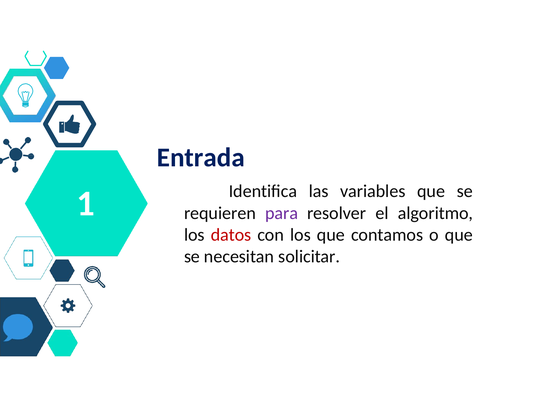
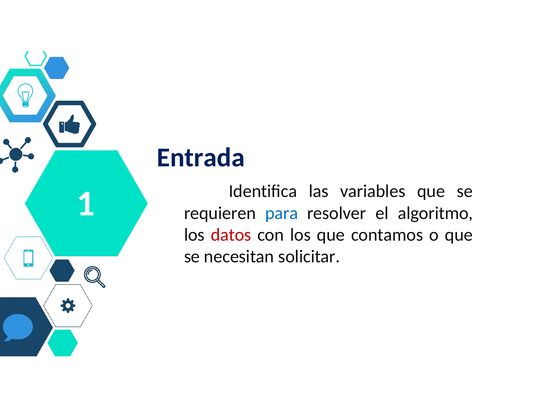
para colour: purple -> blue (282, 213)
